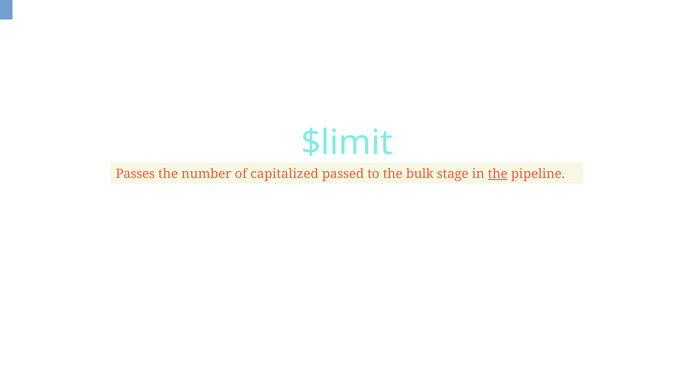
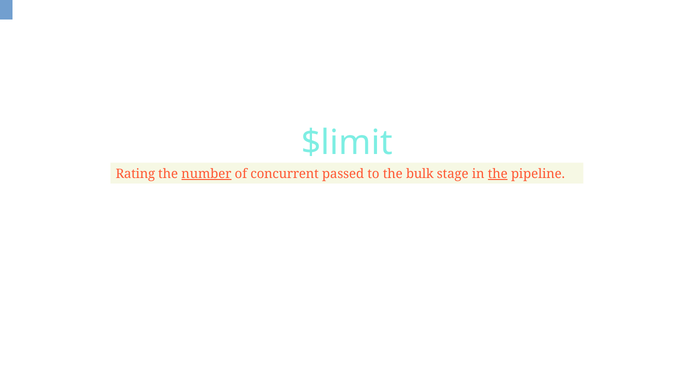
Passes: Passes -> Rating (135, 174)
number underline: none -> present (206, 174)
capitalized: capitalized -> concurrent (285, 174)
